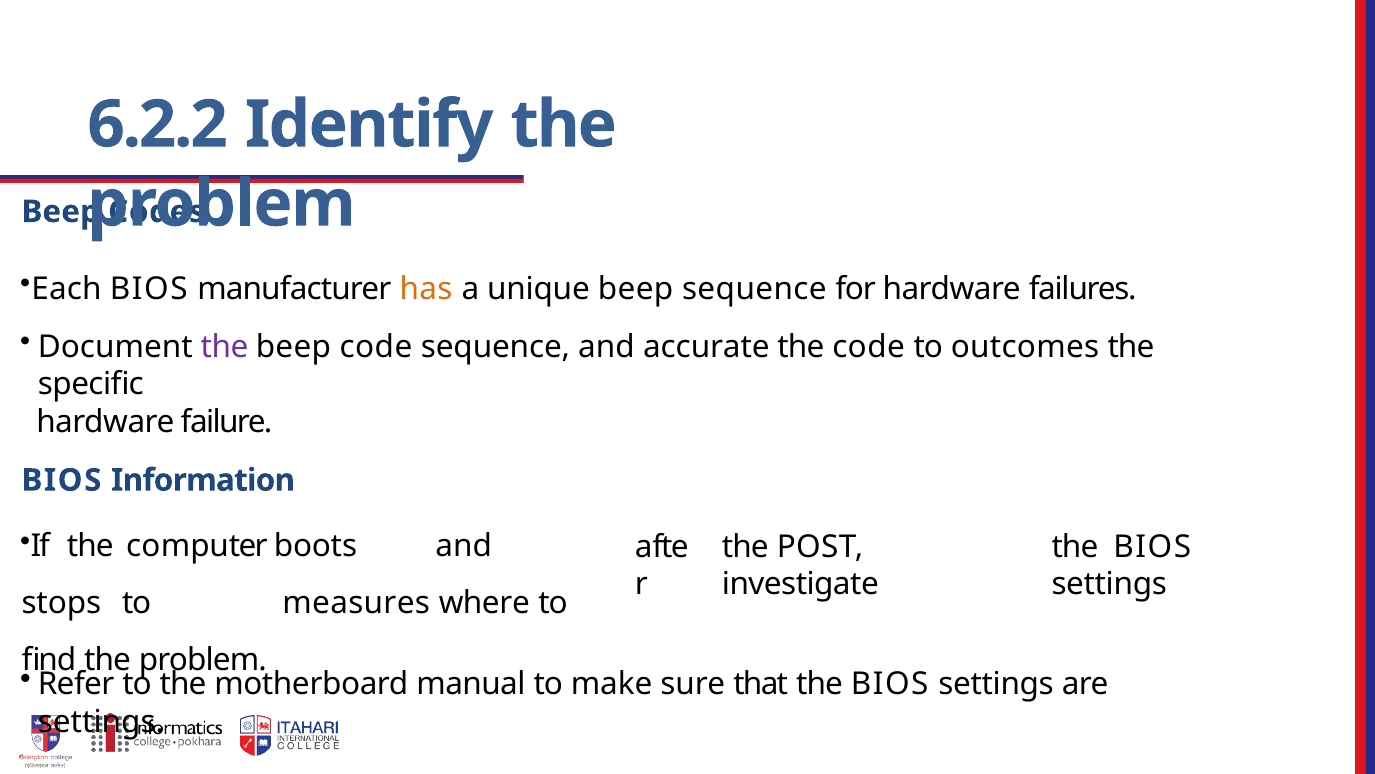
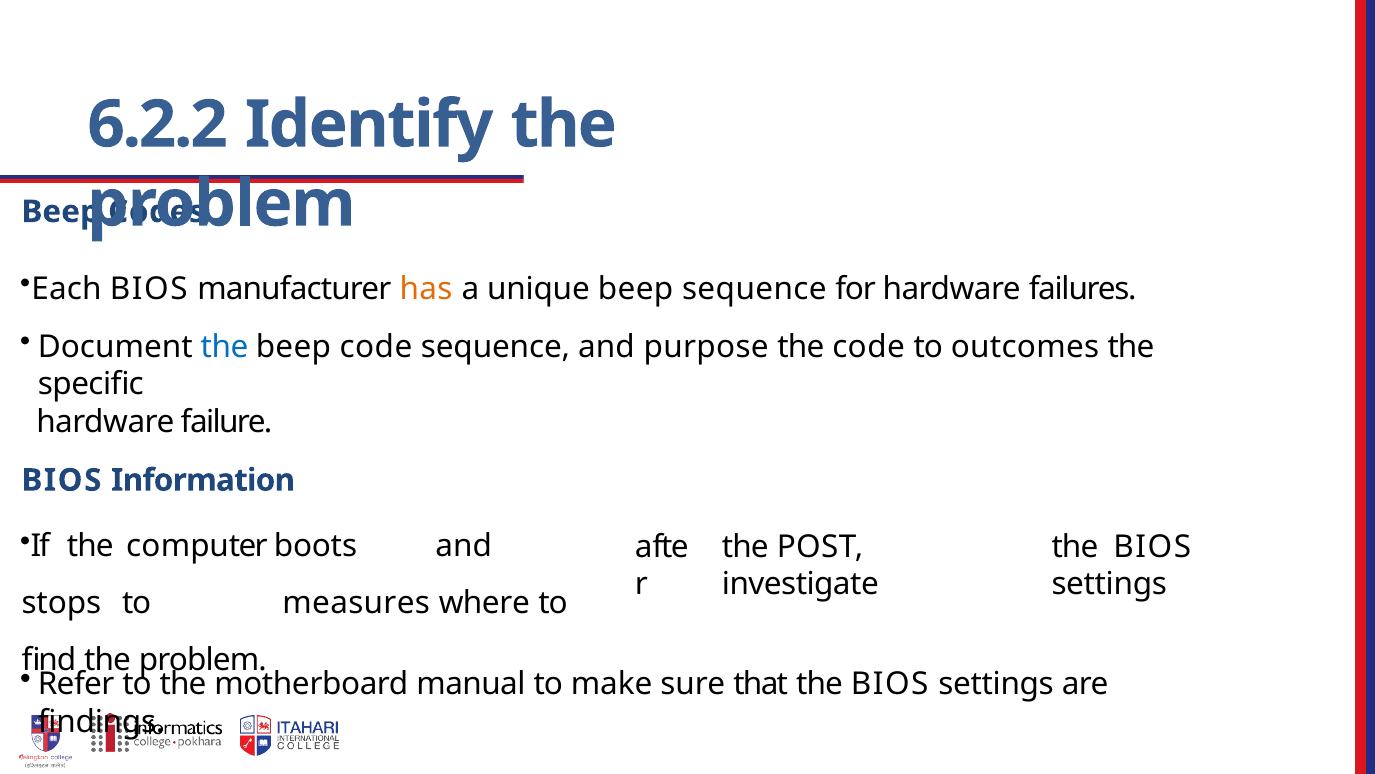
the colour: purple -> blue (224, 346)
accurate: accurate -> purpose (706, 346)
settings: settings -> findings (101, 721)
